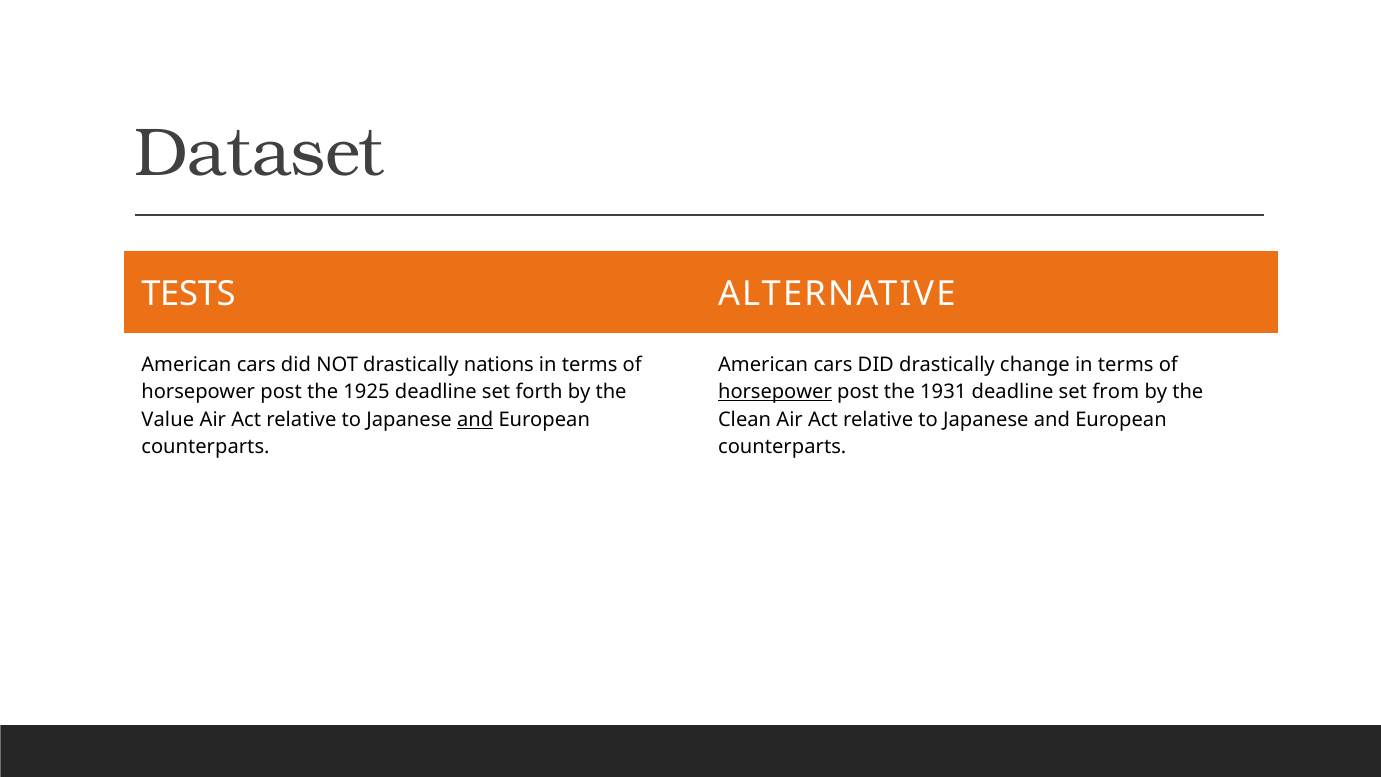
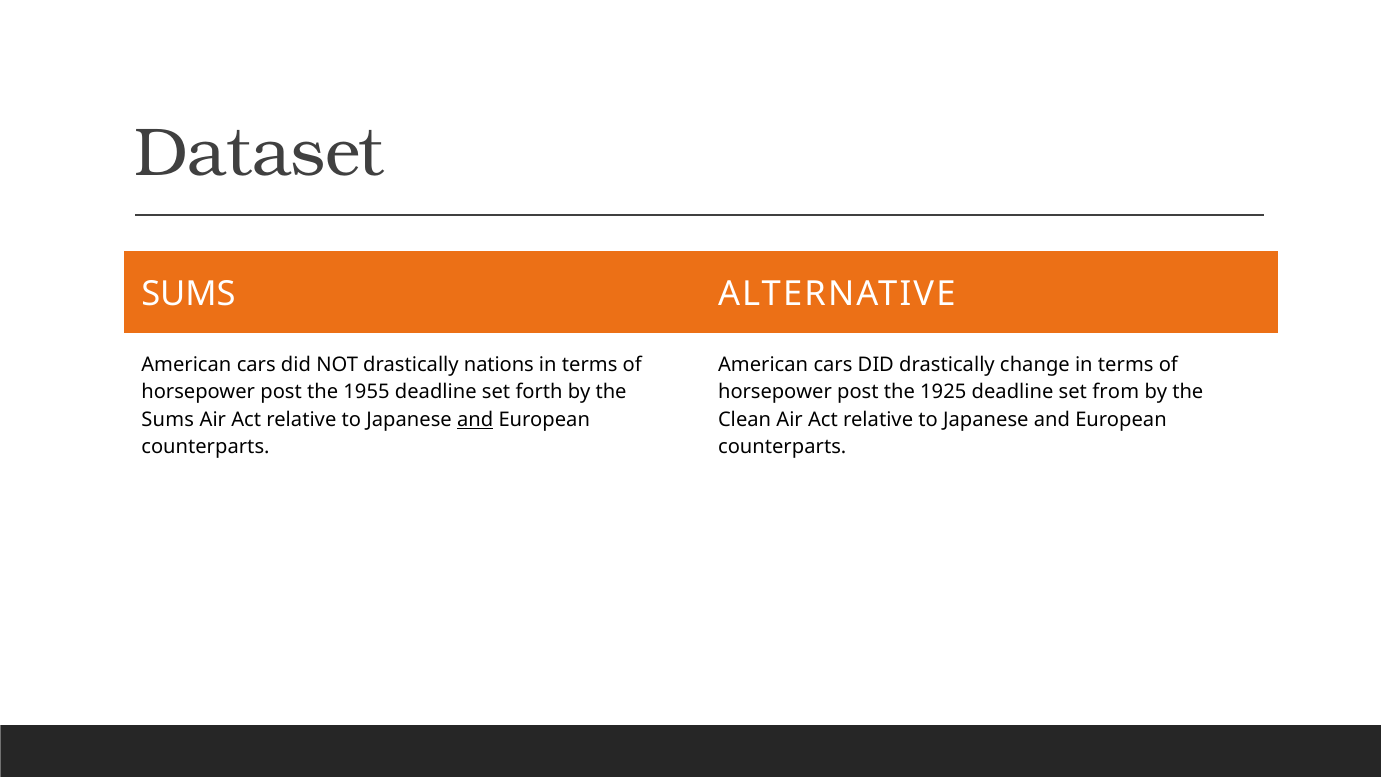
TESTS: TESTS -> SUMS (188, 294)
1925: 1925 -> 1955 (367, 392)
horsepower underline: present -> none (775, 392)
1931: 1931 -> 1925 (943, 392)
Value: Value -> Sums (168, 419)
